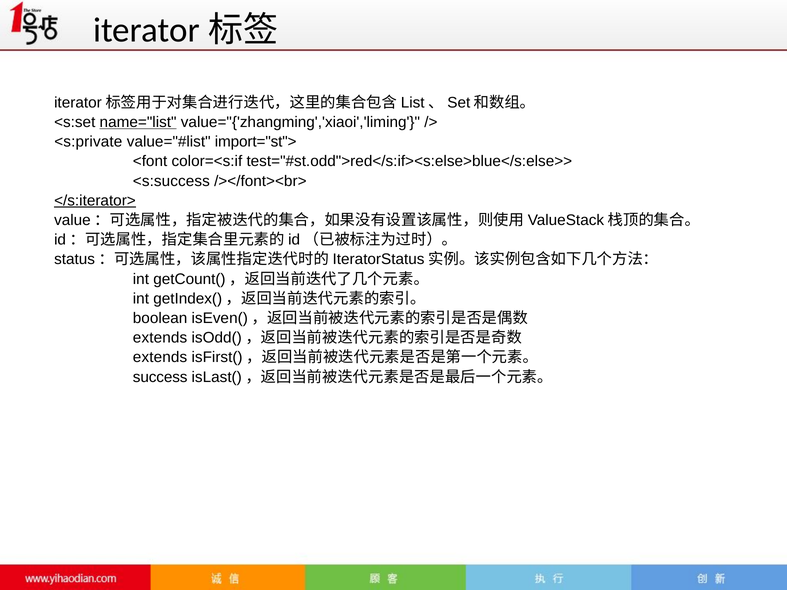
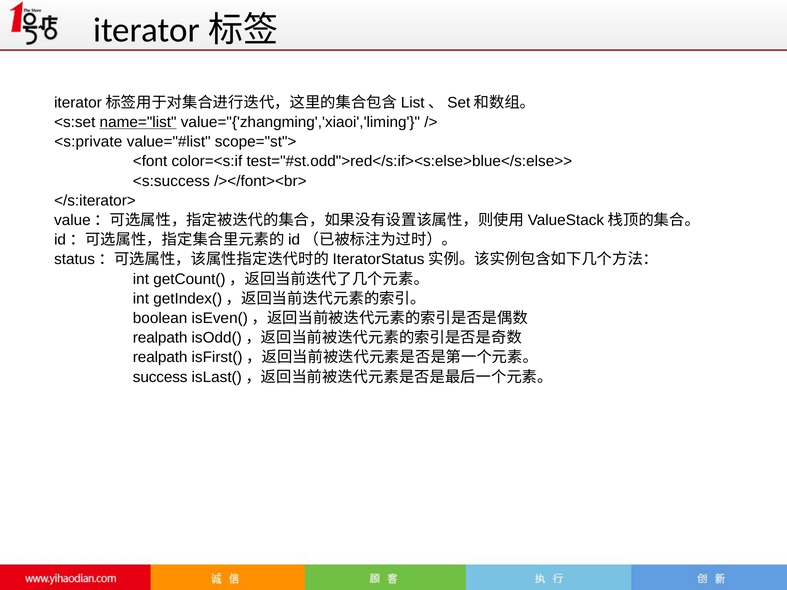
import="st">: import="st"> -> scope="st"> (256, 142)
</s:iterator> underline: present -> none (95, 201)
extends: extends -> realpath (160, 338)
extends: extends -> realpath (160, 358)
